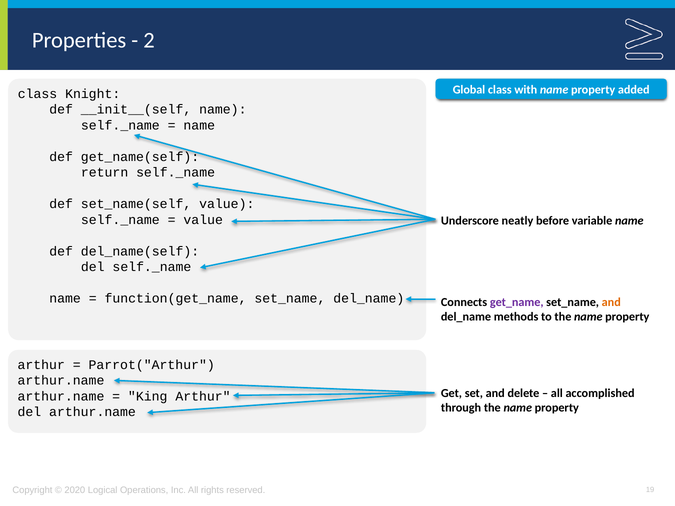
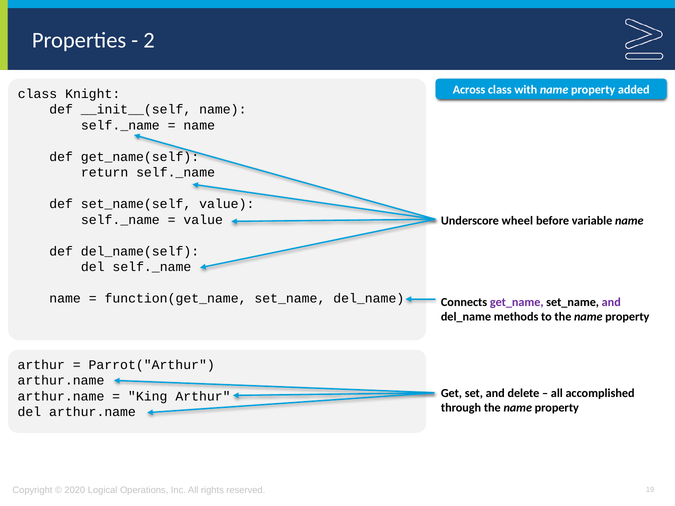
Global: Global -> Across (469, 90)
neatly: neatly -> wheel (517, 221)
and colour: orange -> purple (611, 302)
